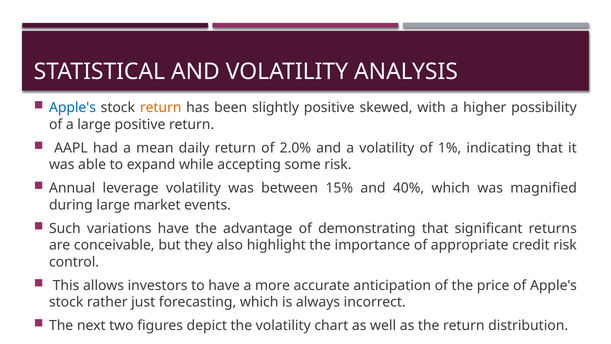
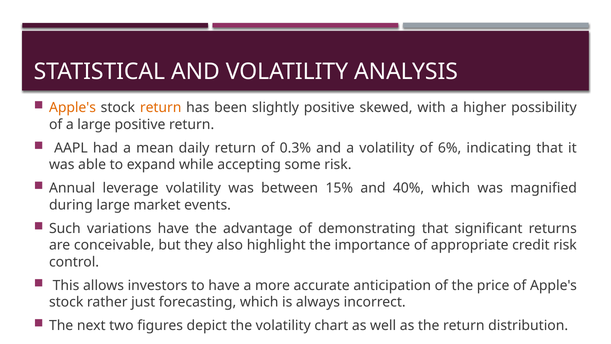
Apple's colour: blue -> orange (73, 108)
2.0%: 2.0% -> 0.3% (295, 148)
1%: 1% -> 6% (450, 148)
